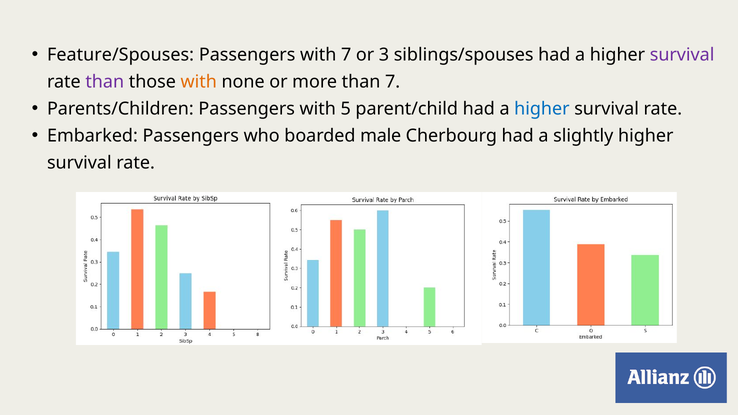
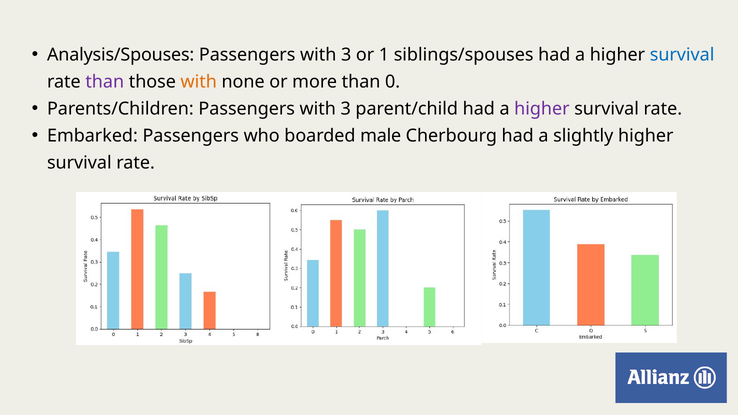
Feature/Spouses: Feature/Spouses -> Analysis/Spouses (121, 55)
7: 7 -> 3 (346, 55)
3: 3 -> 1 (384, 55)
survival colour: purple -> blue (682, 55)
than 7: 7 -> 0 (393, 82)
Parents/Children Passengers with 5: 5 -> 3 (346, 109)
higher colour: blue -> purple (542, 109)
